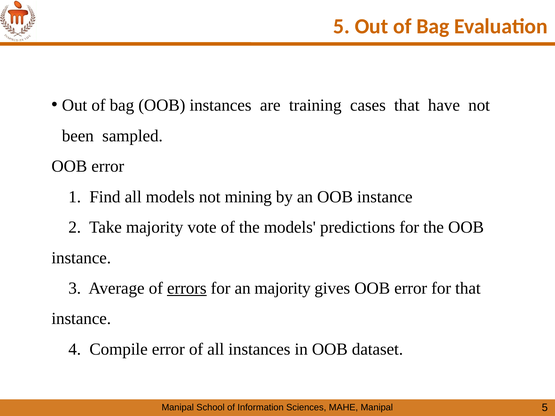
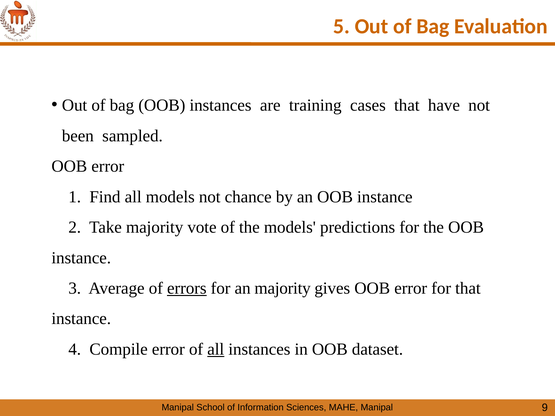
mining: mining -> chance (248, 197)
all underline: none -> present (216, 349)
5: 5 -> 9 (545, 408)
